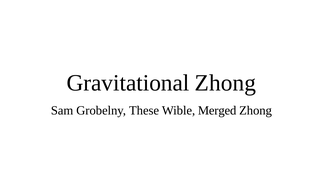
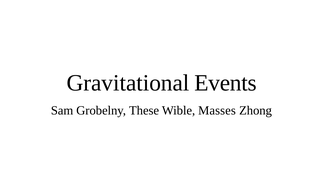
Gravitational Zhong: Zhong -> Events (226, 83)
Merged: Merged -> Masses (217, 110)
